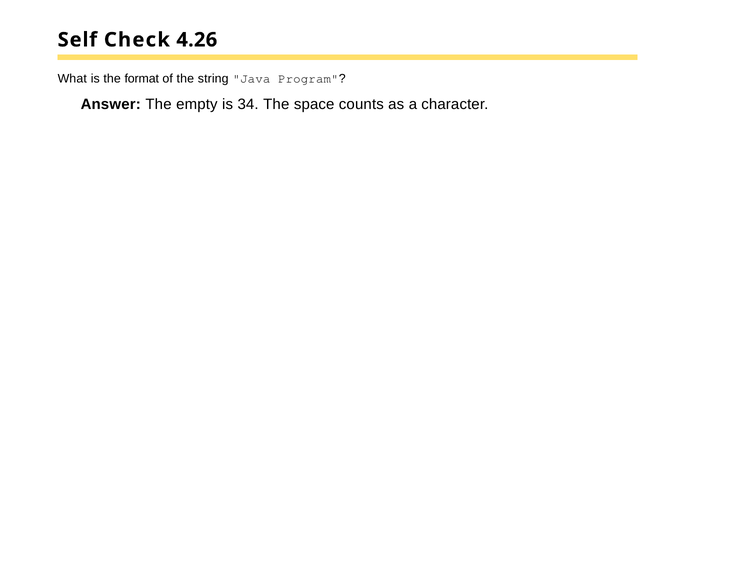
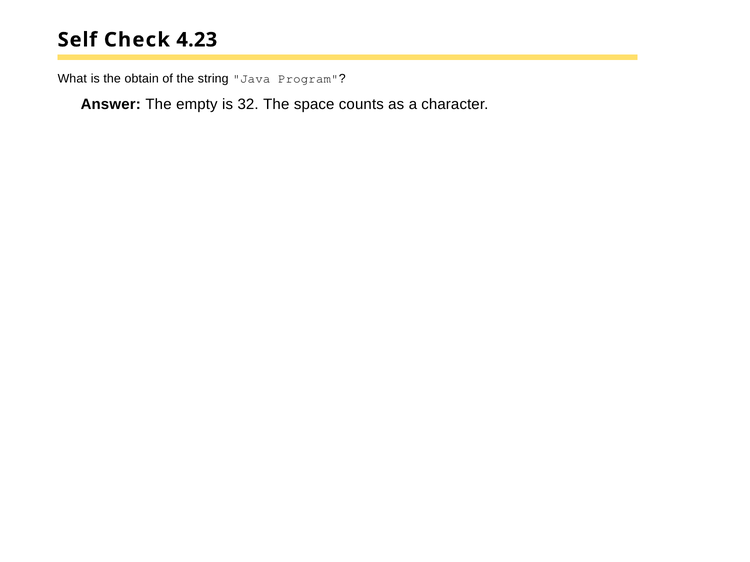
4.26: 4.26 -> 4.23 (197, 40)
format: format -> obtain (142, 79)
34: 34 -> 32 (248, 105)
